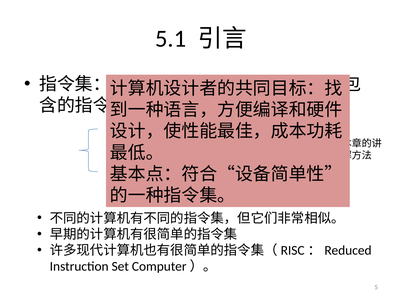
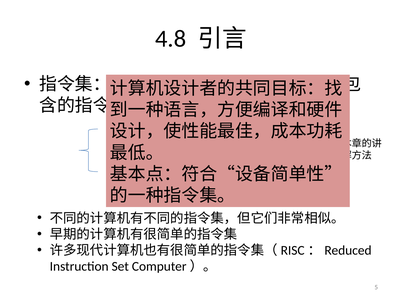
5.1: 5.1 -> 4.8 (171, 39)
